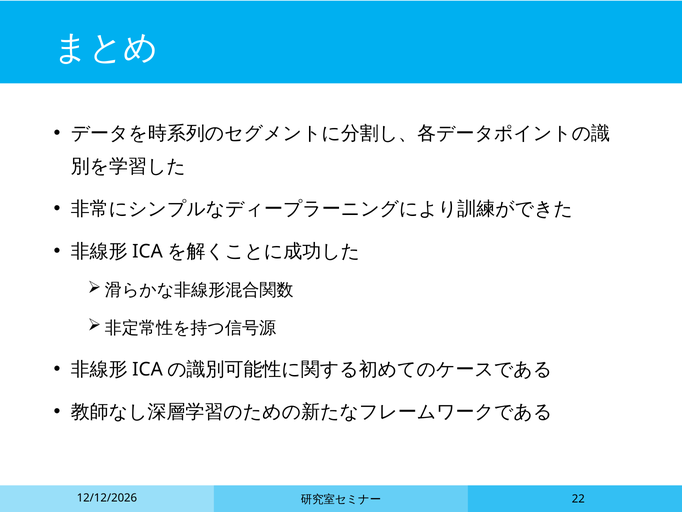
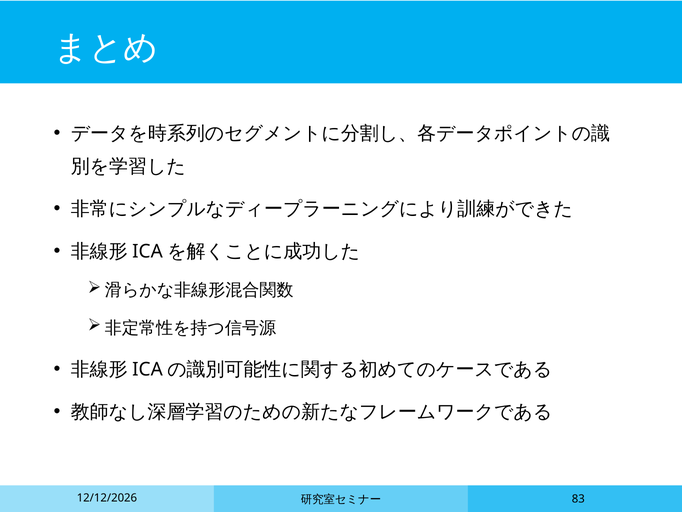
22: 22 -> 83 (578, 498)
